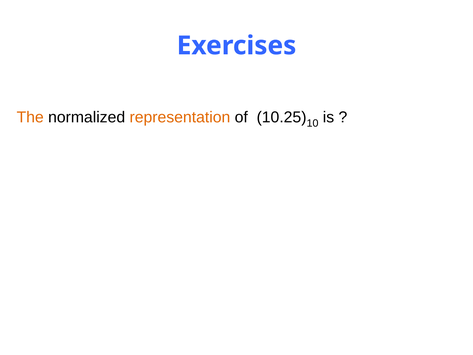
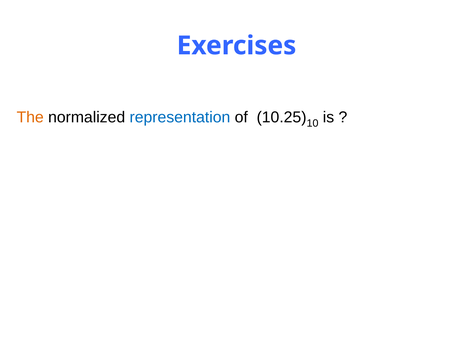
representation colour: orange -> blue (180, 117)
